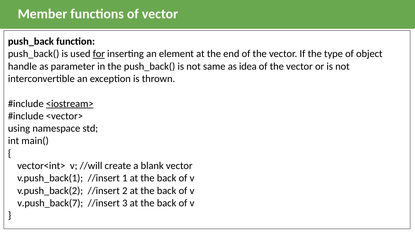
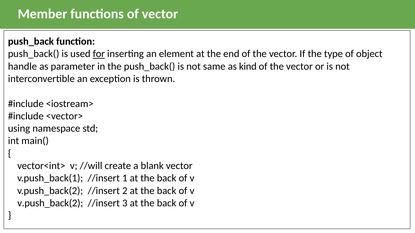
idea: idea -> kind (248, 66)
<iostream> underline: present -> none (70, 104)
v.push_back(7: v.push_back(7 -> v.push_back(2 (50, 203)
